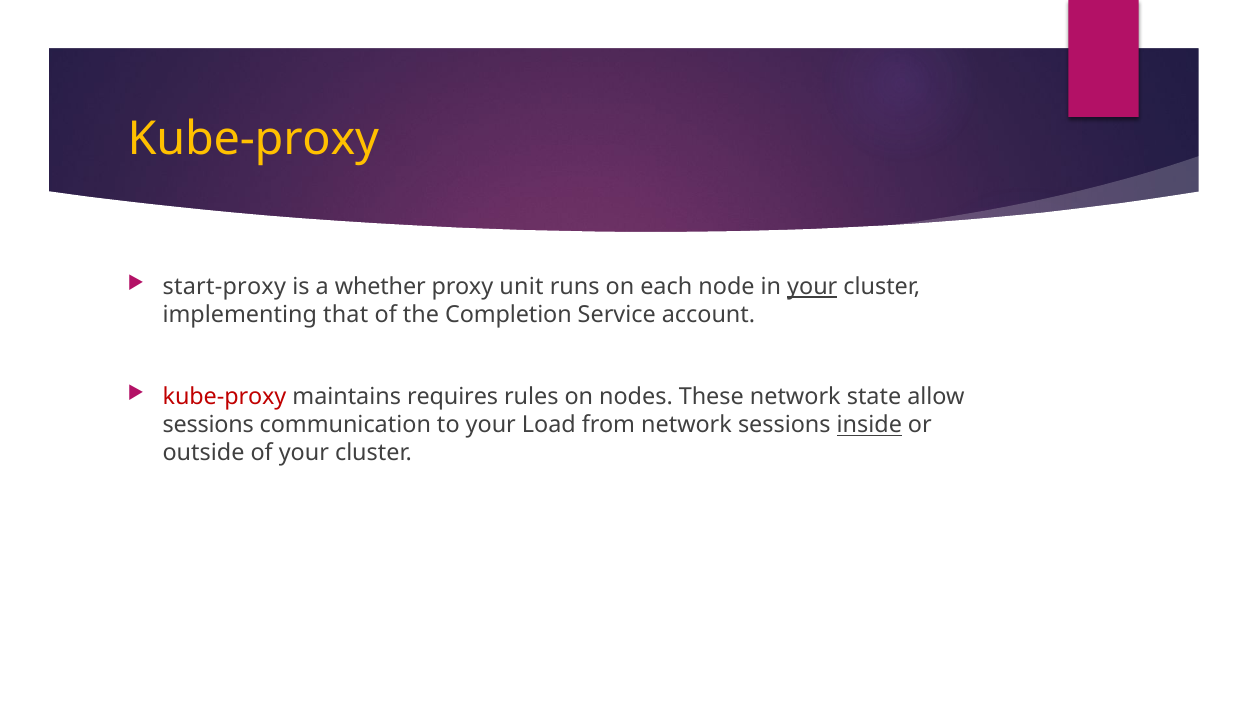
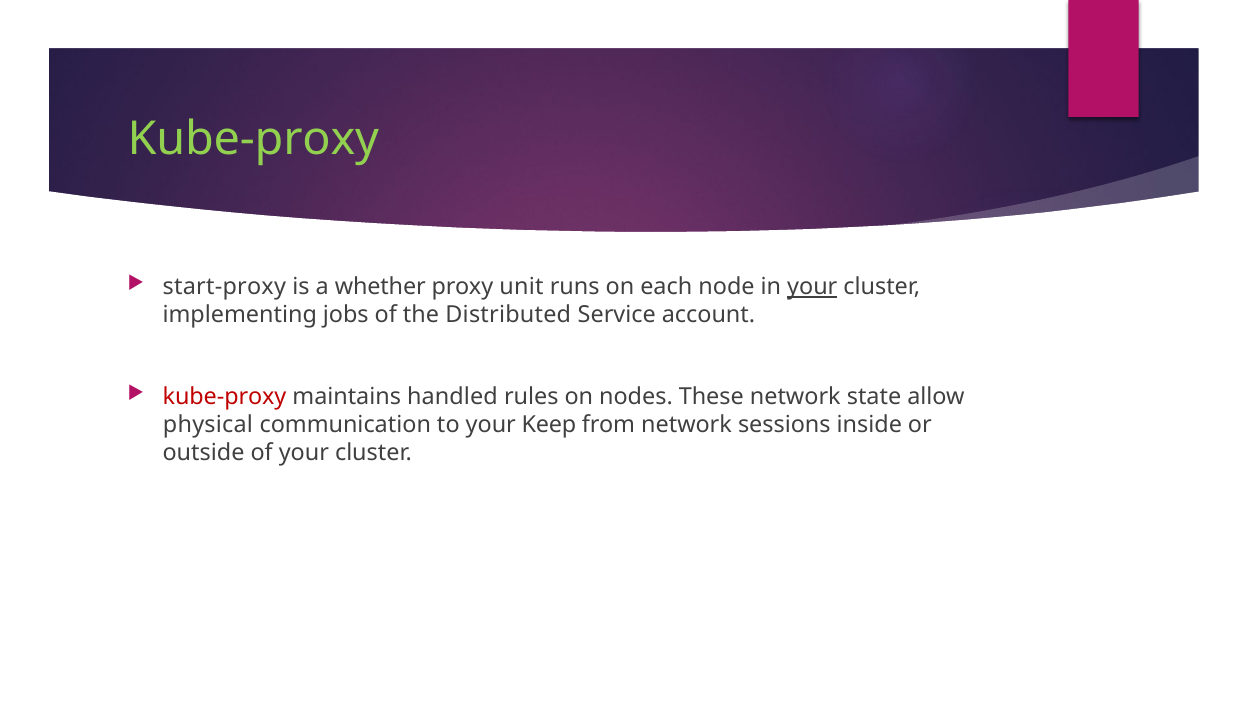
Kube-proxy colour: yellow -> light green (253, 139)
that: that -> jobs (346, 315)
Completion: Completion -> Distributed (508, 315)
requires: requires -> handled (452, 397)
sessions: sessions -> physical (208, 425)
Load: Load -> Keep (549, 425)
inside underline: present -> none (869, 425)
